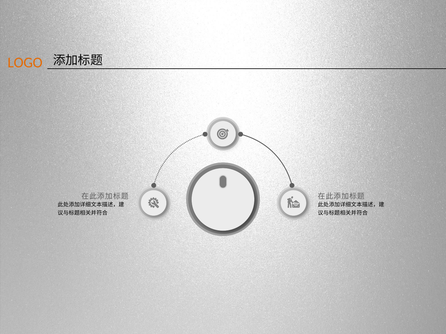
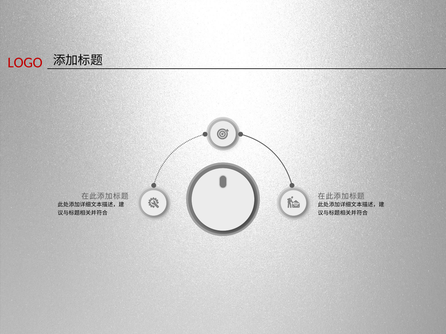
LOGO colour: orange -> red (25, 63)
